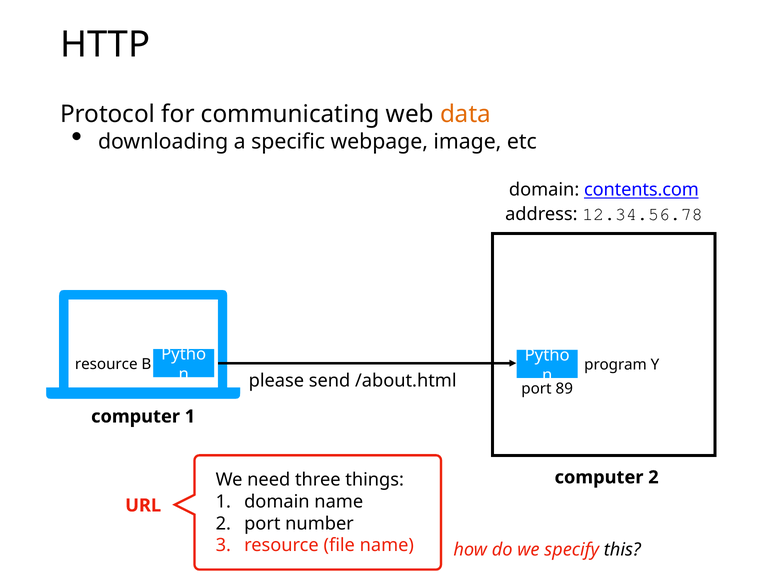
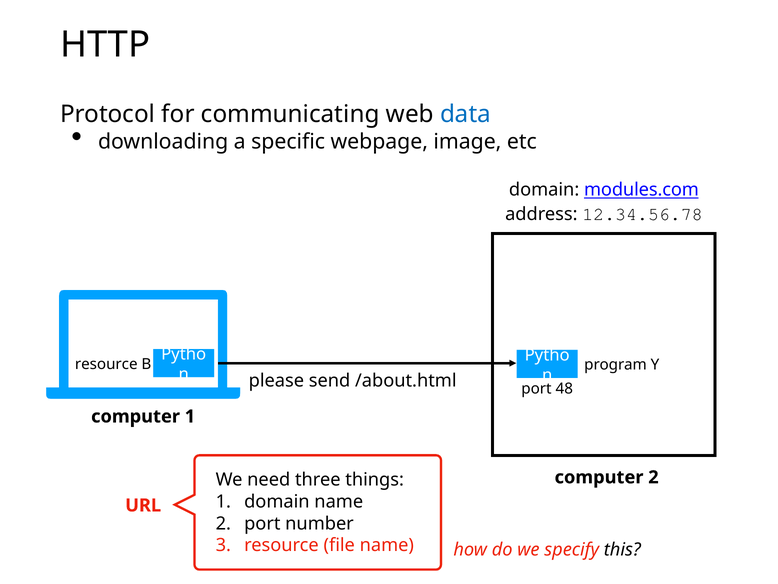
data colour: orange -> blue (466, 114)
contents.com: contents.com -> modules.com (641, 190)
89: 89 -> 48 (564, 389)
